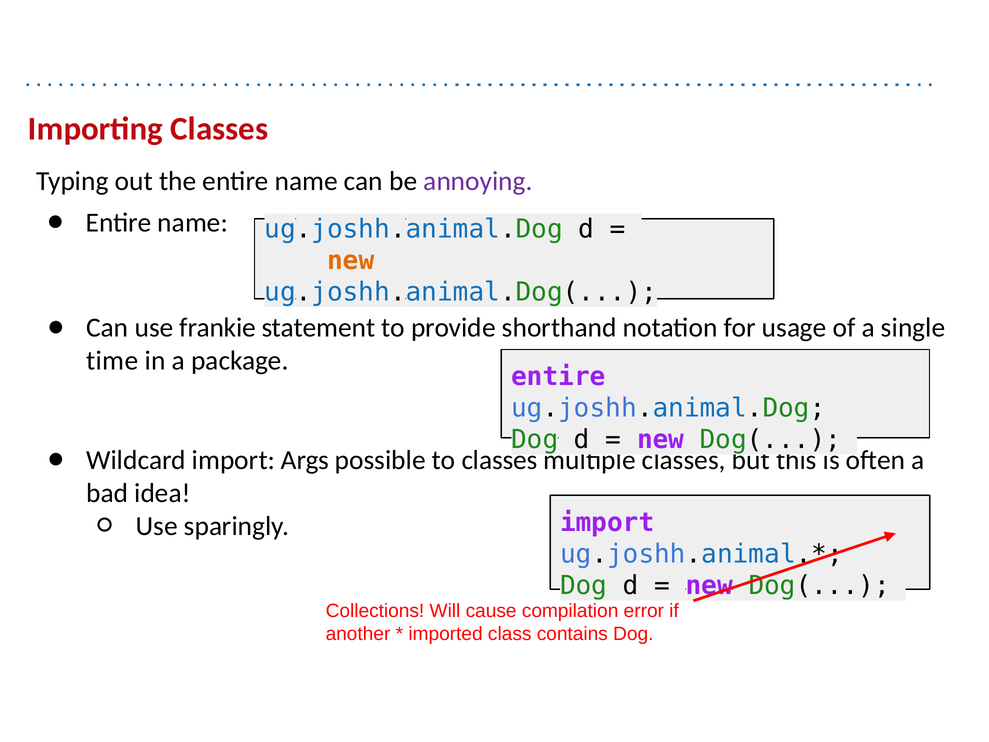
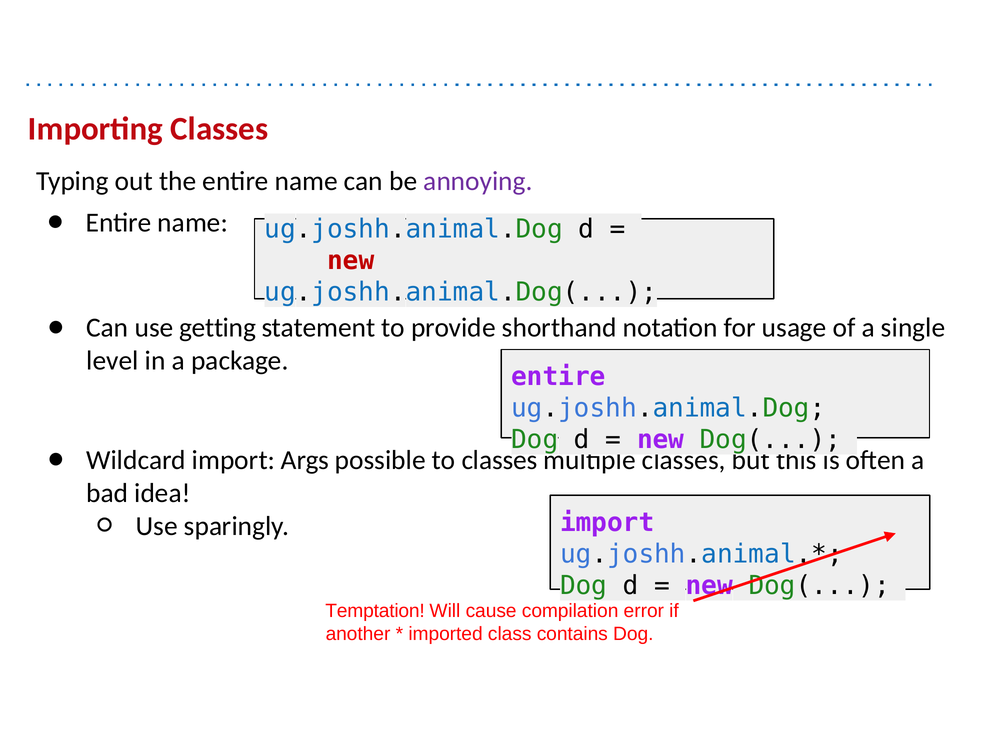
new colour: orange -> red (351, 261)
frankie: frankie -> getting (218, 328)
time: time -> level (112, 361)
Collections: Collections -> Temptation (375, 611)
